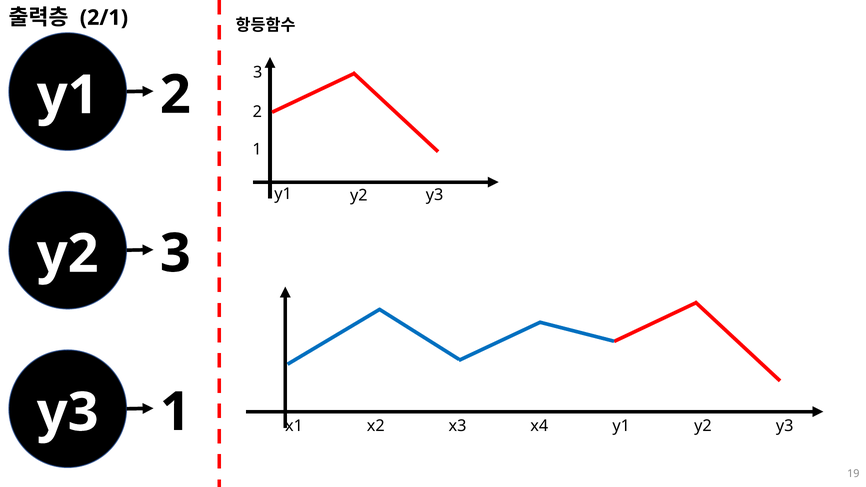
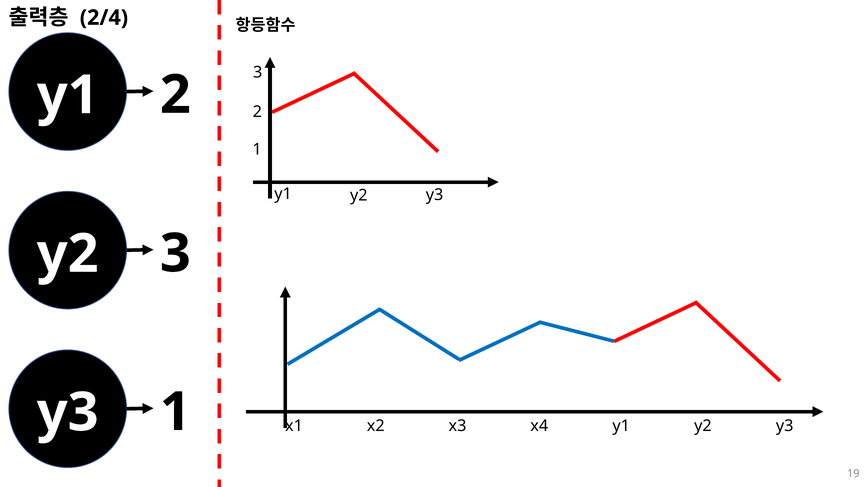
2/1: 2/1 -> 2/4 (104, 18)
